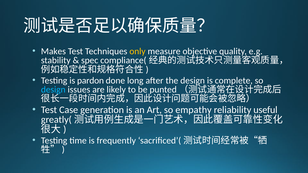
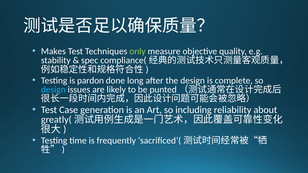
only colour: yellow -> light green (137, 51)
empathy: empathy -> including (194, 110)
useful: useful -> about (265, 110)
